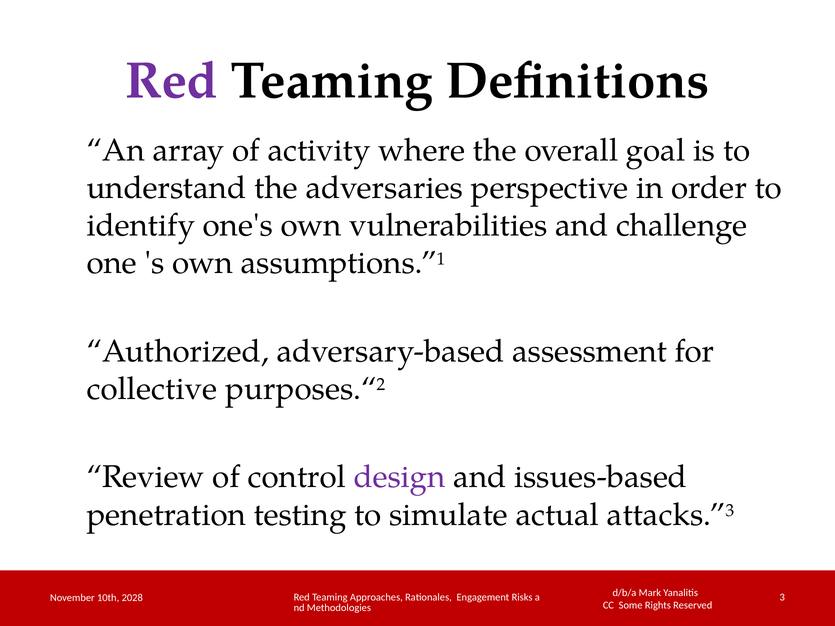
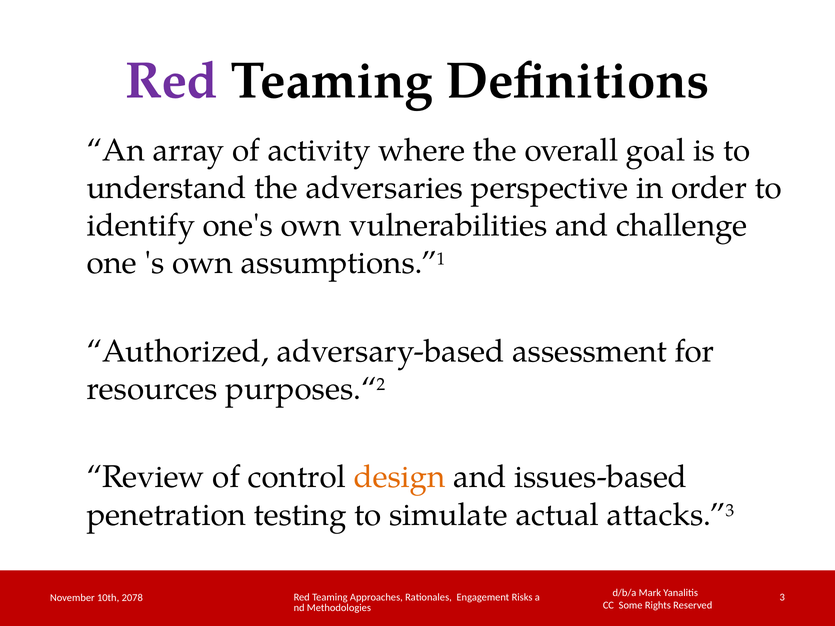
collective: collective -> resources (152, 389)
design colour: purple -> orange (400, 477)
2028: 2028 -> 2078 (132, 598)
